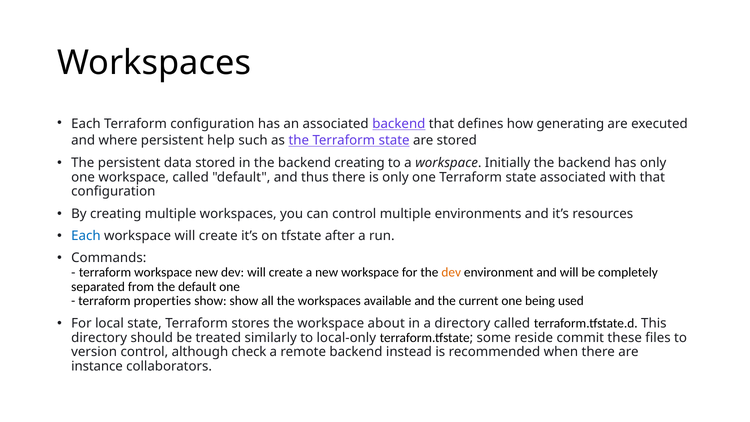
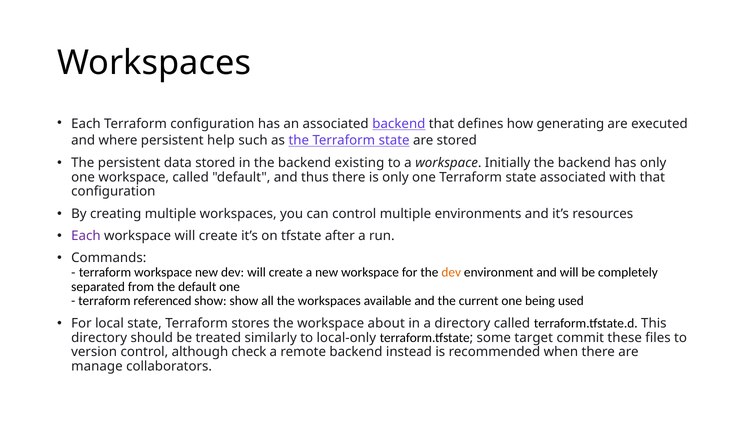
backend creating: creating -> existing (359, 163)
Each colour: blue -> purple (86, 236)
properties: properties -> referenced (163, 301)
reside: reside -> target (534, 338)
instance: instance -> manage (97, 366)
